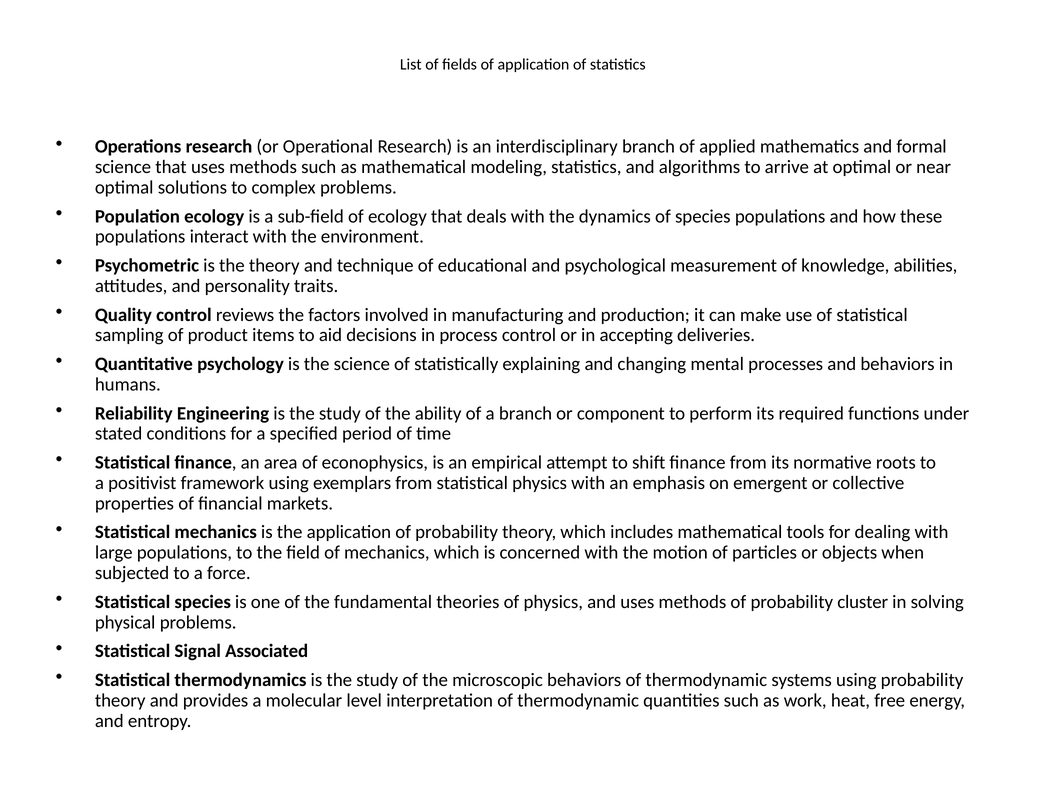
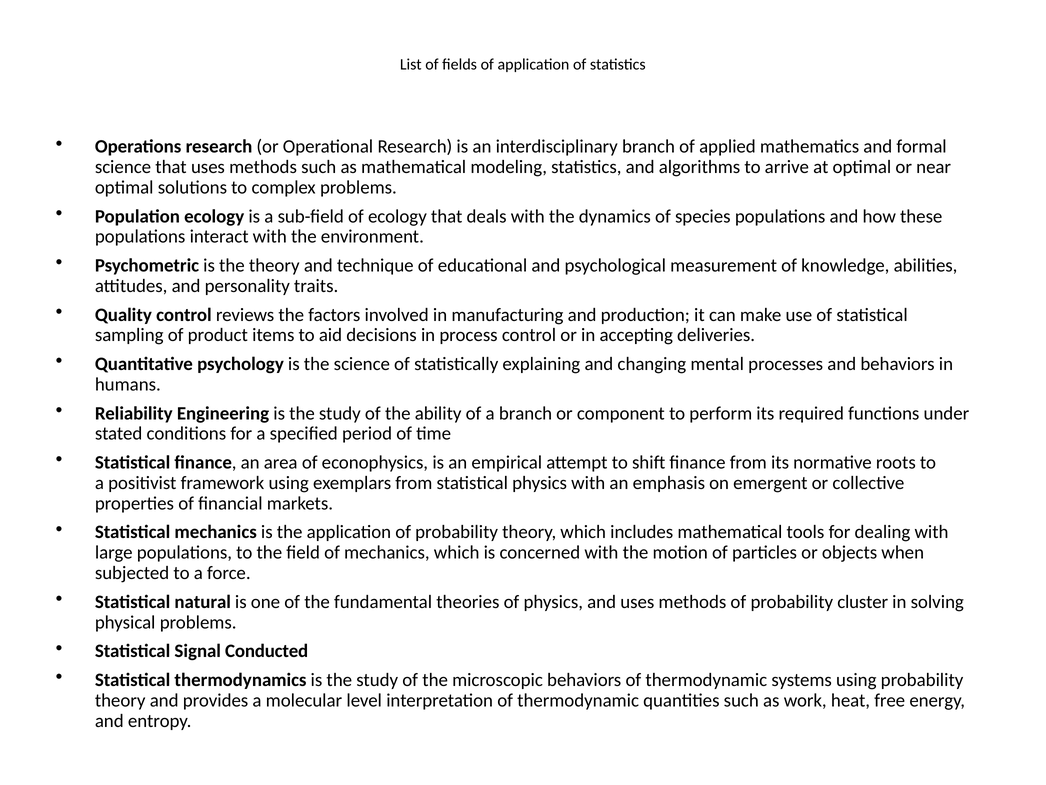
Statistical species: species -> natural (203, 602)
Associated: Associated -> Conducted (267, 651)
